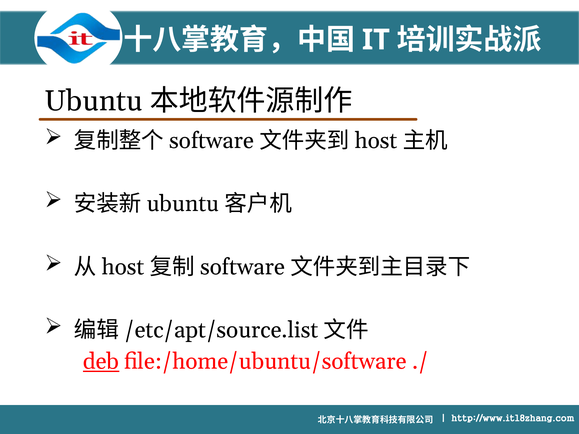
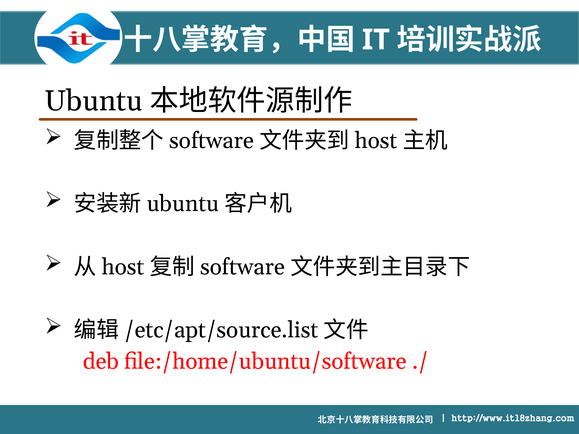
deb underline: present -> none (101, 362)
